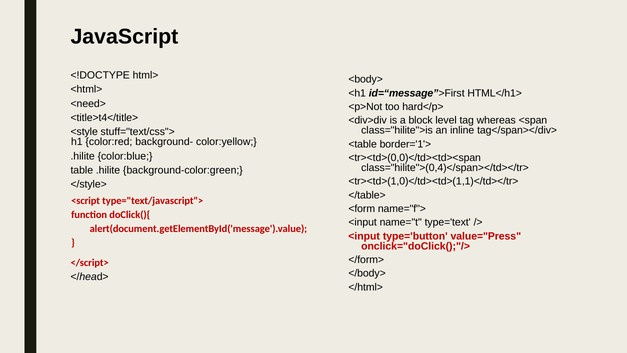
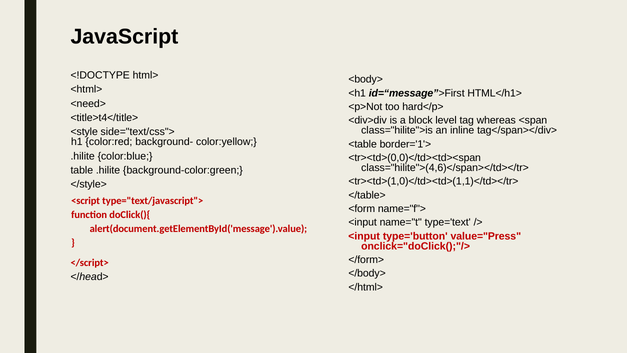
stuff="text/css">: stuff="text/css"> -> side="text/css"> (138, 132)
class="hilite">(0,4)</span></td></tr>: class="hilite">(0,4)</span></td></tr> -> class="hilite">(4,6)</span></td></tr> (445, 168)
